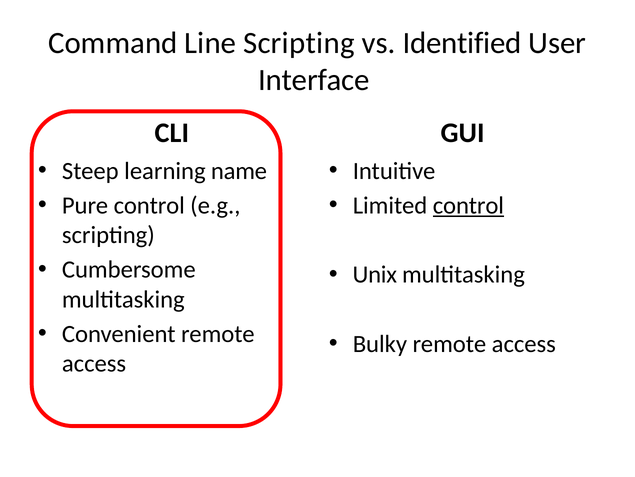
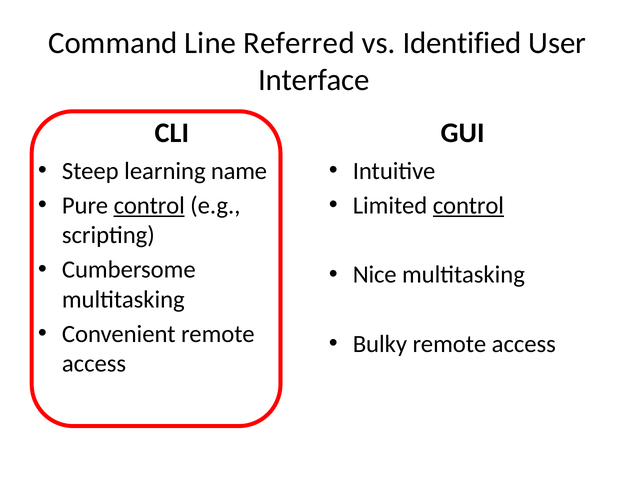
Line Scripting: Scripting -> Referred (299, 43)
control underline: none -> present (149, 205)
Unix: Unix -> Nice (375, 274)
